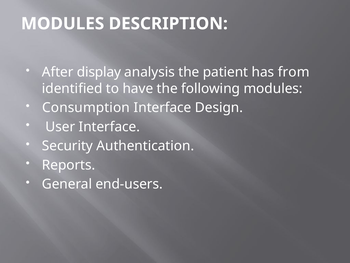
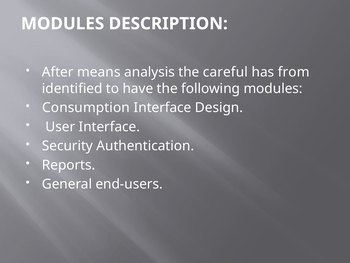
display: display -> means (99, 72)
patient: patient -> careful (225, 72)
